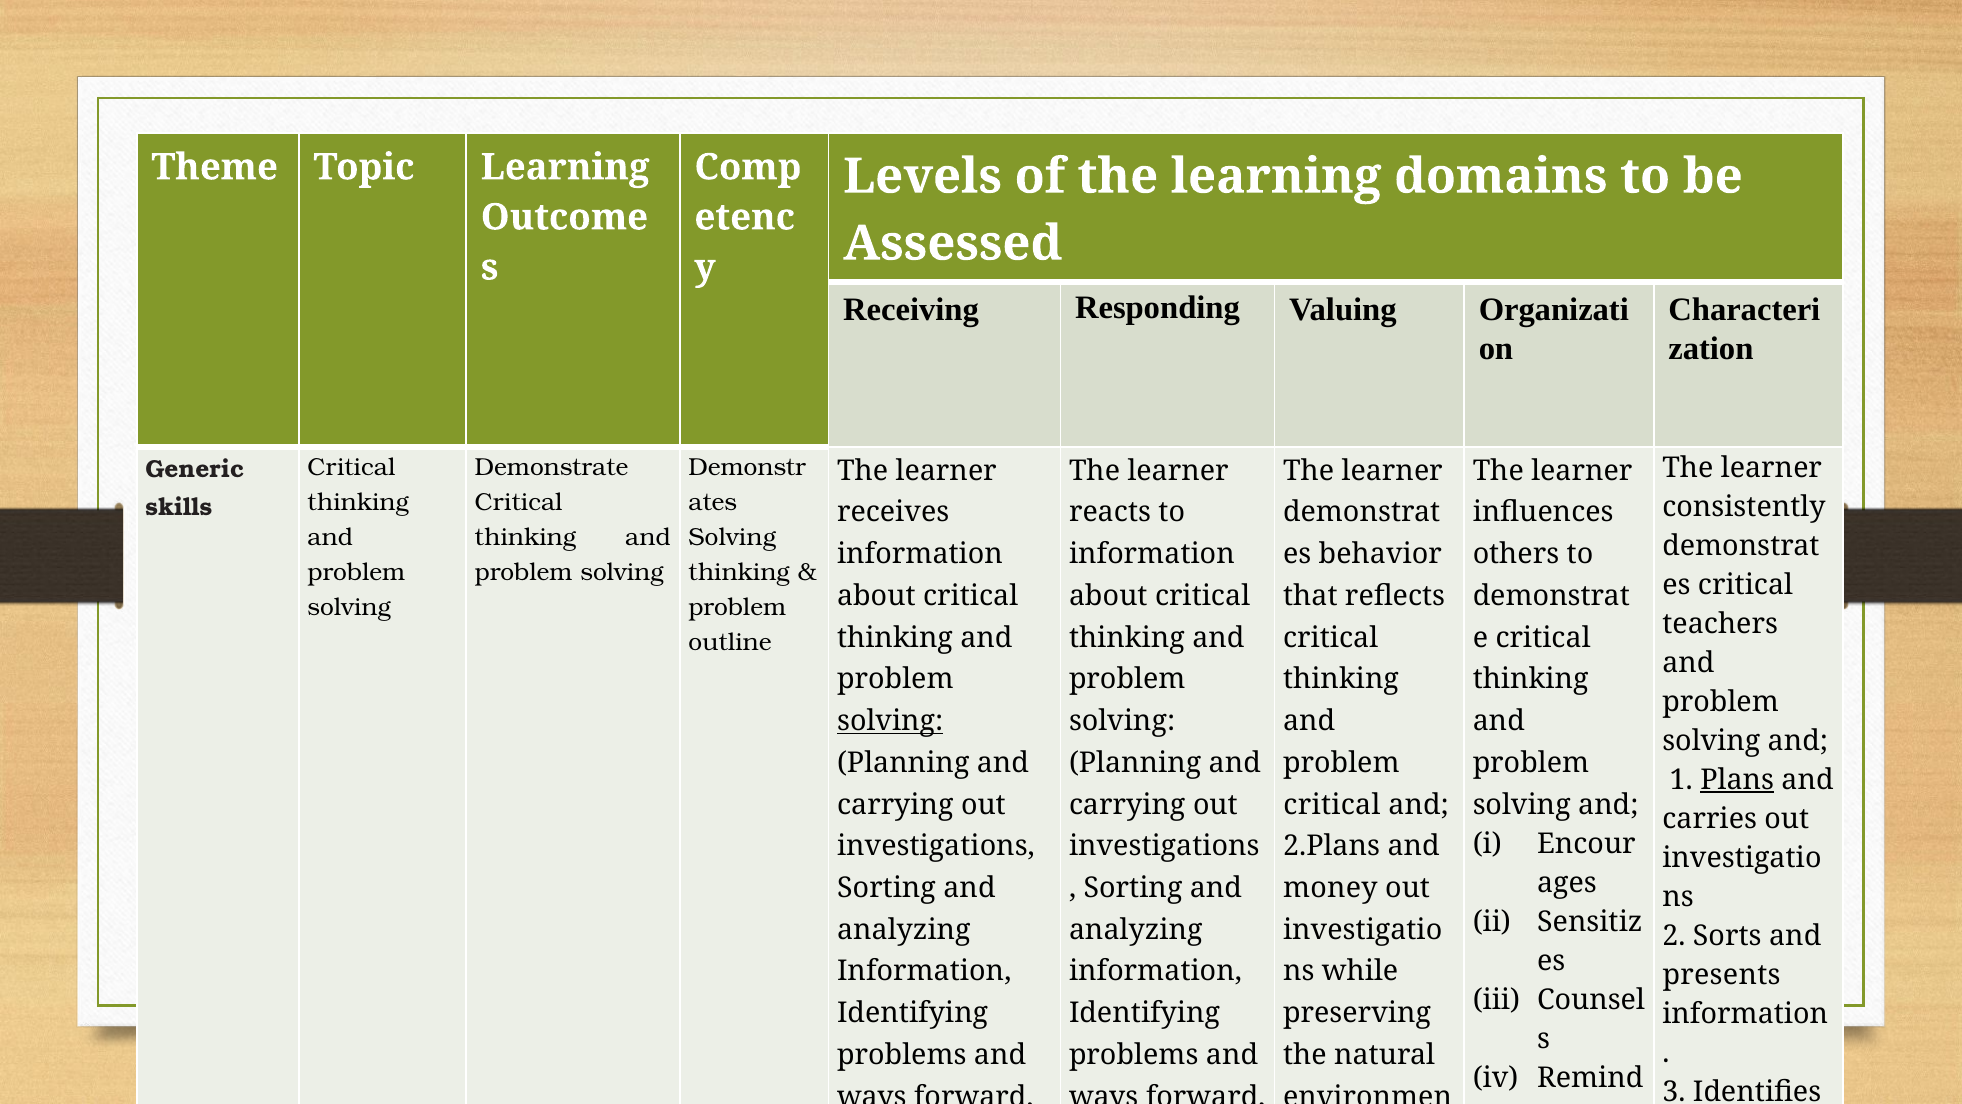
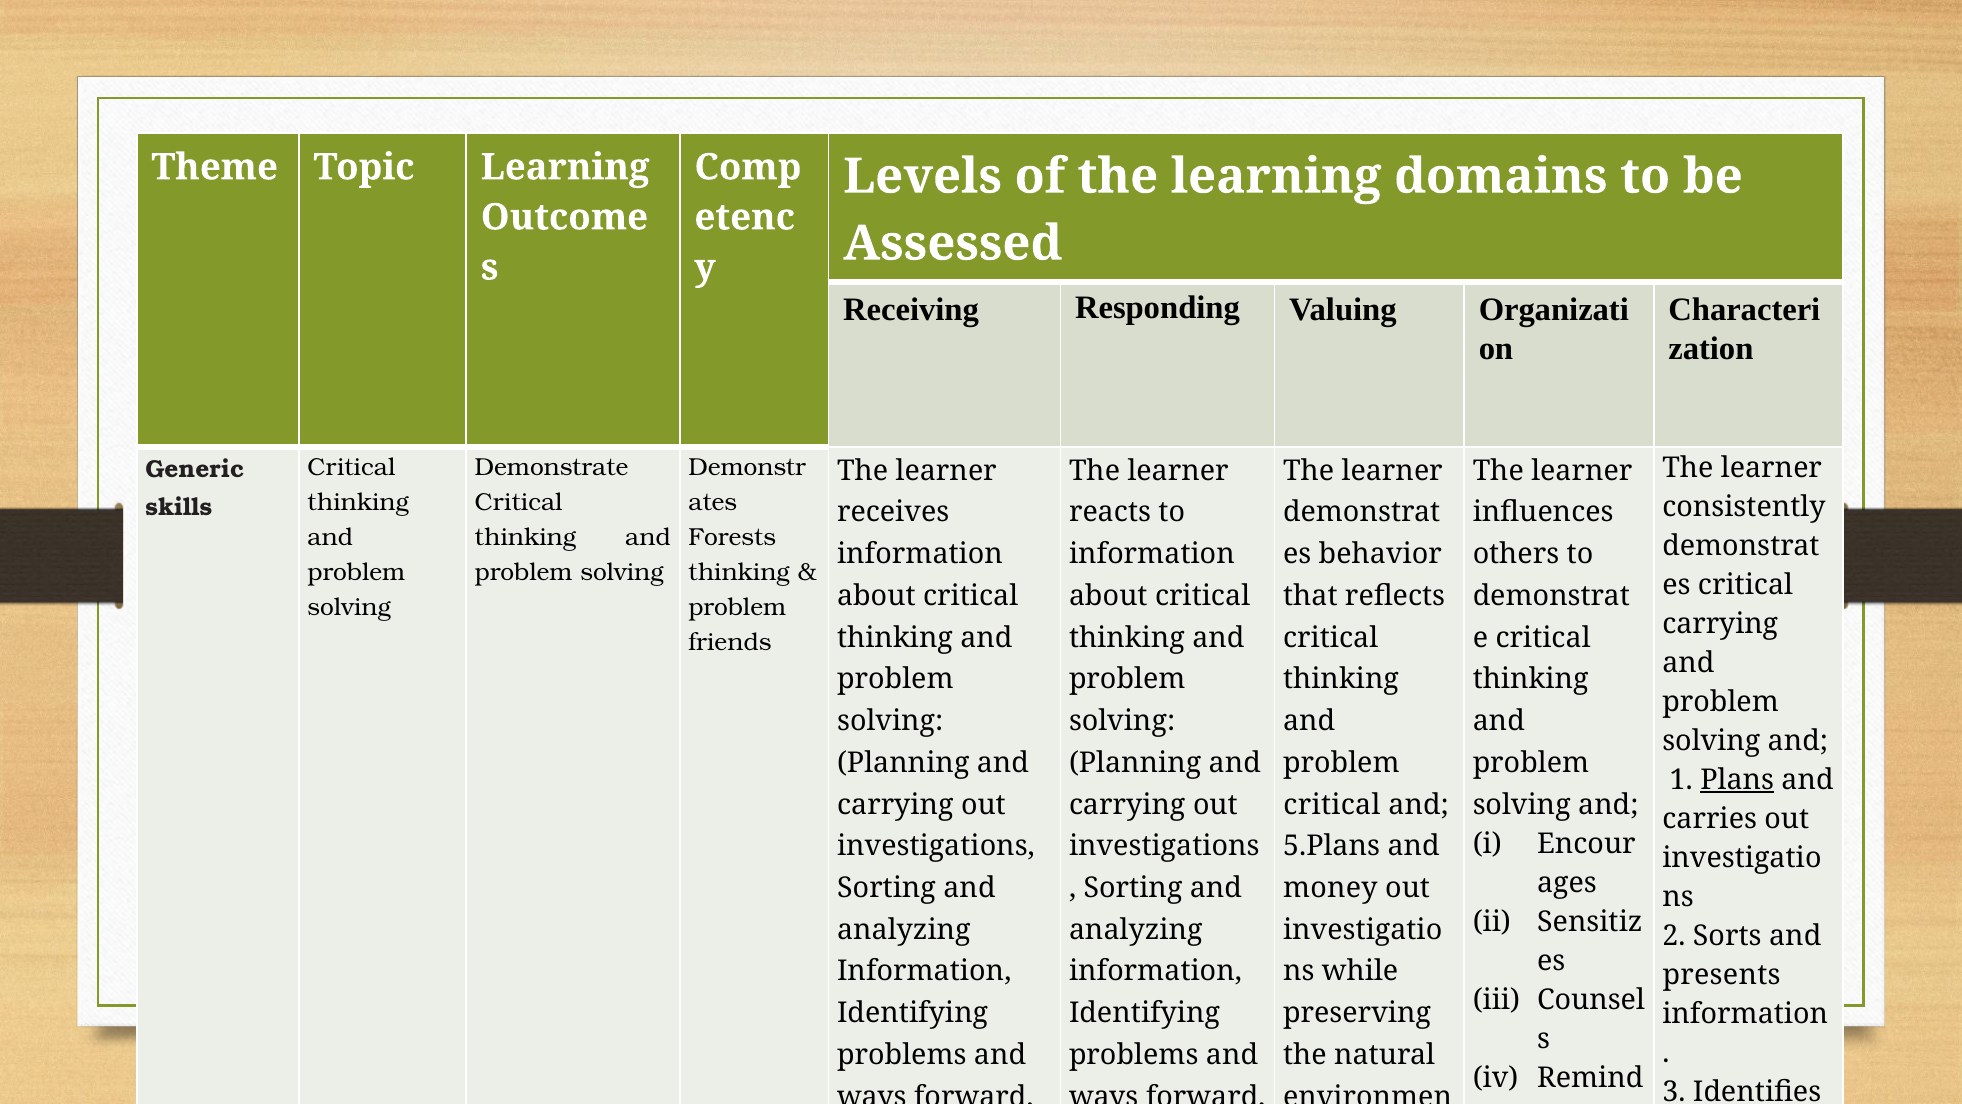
Solving: Solving -> Forests (732, 537)
teachers: teachers -> carrying (1720, 624)
outline: outline -> friends (730, 643)
solving underline: present -> none (890, 721)
2.Plans: 2.Plans -> 5.Plans (1332, 846)
